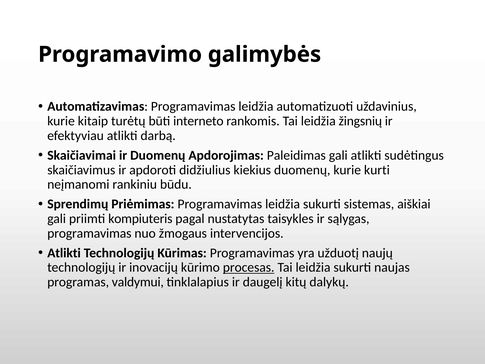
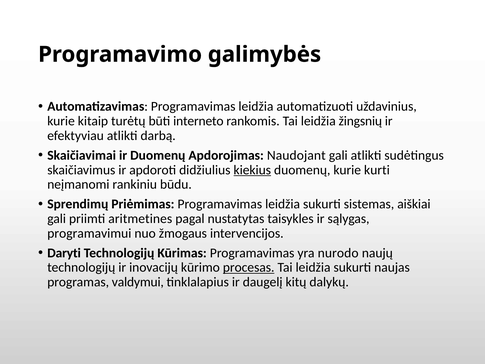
Paleidimas: Paleidimas -> Naudojant (296, 155)
kiekius underline: none -> present (252, 170)
kompiuteris: kompiuteris -> aritmetines (140, 219)
programavimas: programavimas -> programavimui (89, 233)
Atlikti: Atlikti -> Daryti (64, 253)
užduotį: užduotį -> nurodo (338, 253)
